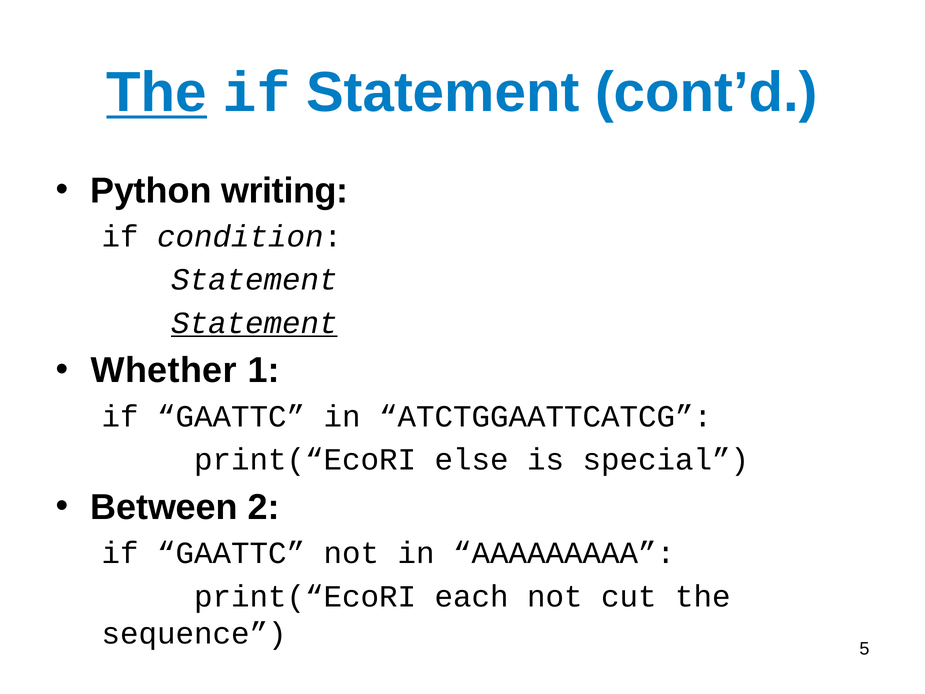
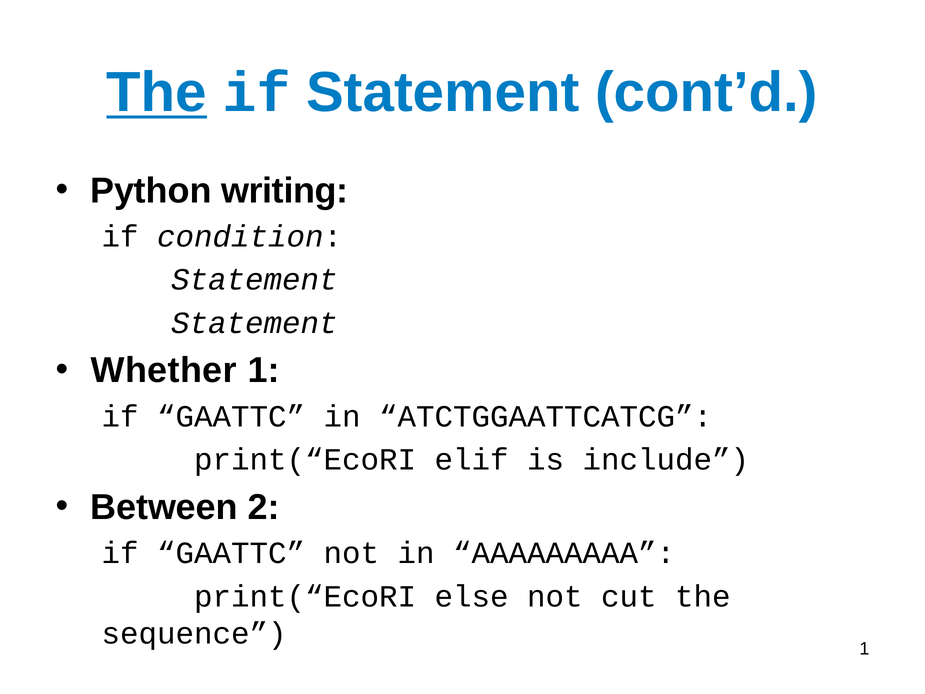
Statement underline: present -> none (254, 323)
else: else -> elif (472, 460)
special: special -> include (666, 460)
each: each -> else (472, 596)
sequence 5: 5 -> 1 (864, 648)
